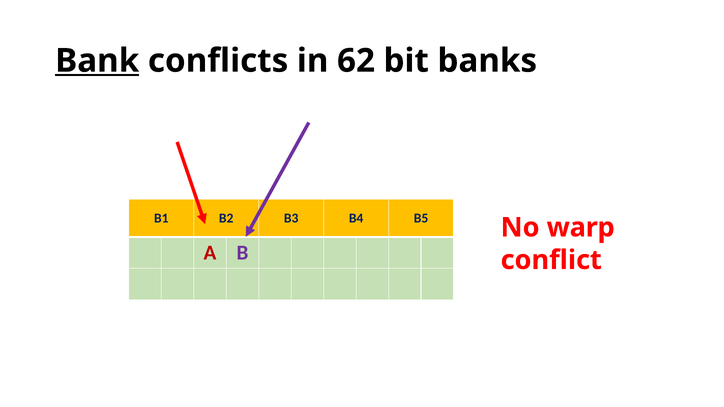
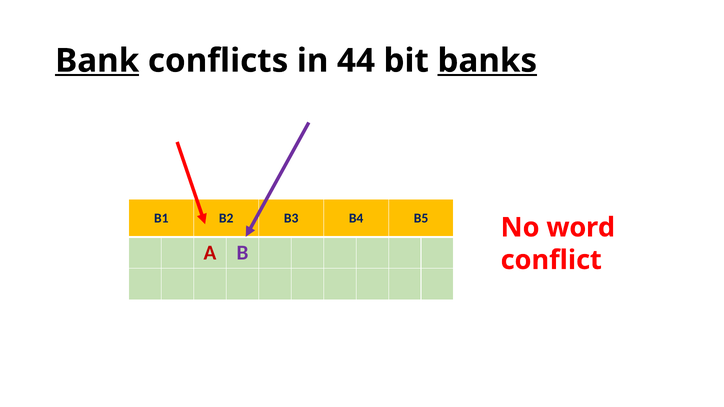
62: 62 -> 44 (356, 61)
banks underline: none -> present (487, 61)
warp: warp -> word (581, 228)
